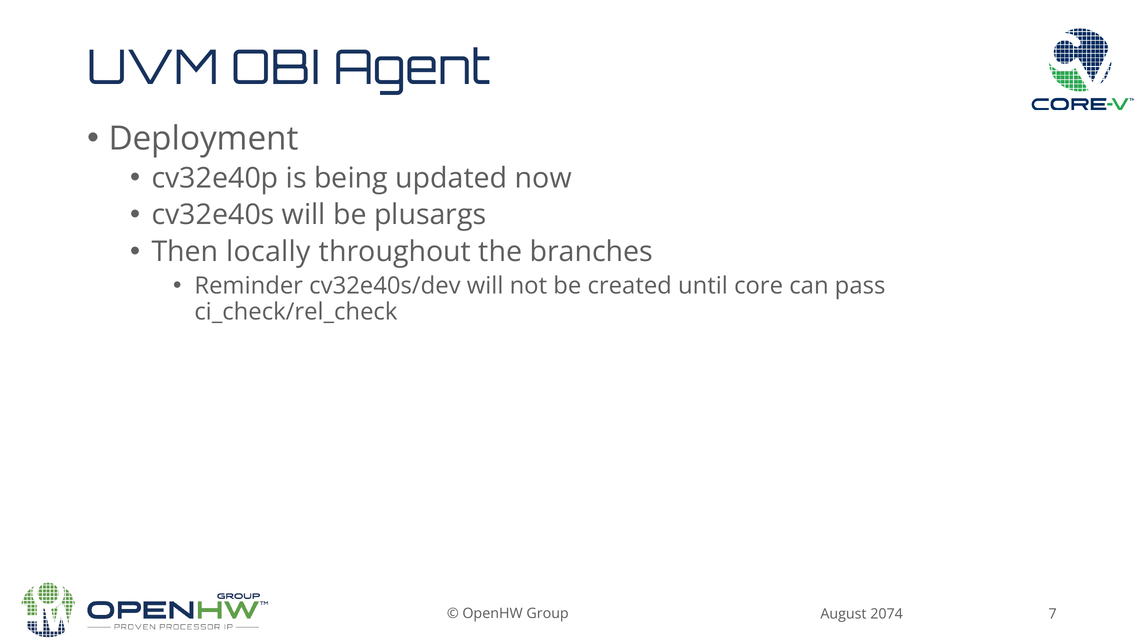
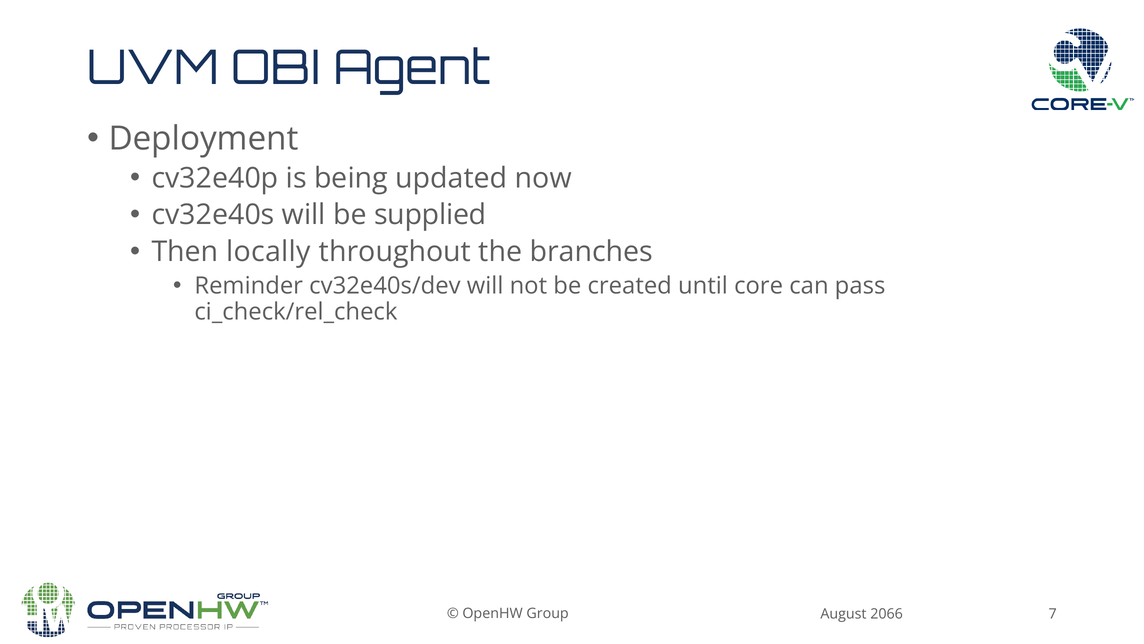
plusargs: plusargs -> supplied (430, 215)
2074: 2074 -> 2066 (887, 613)
